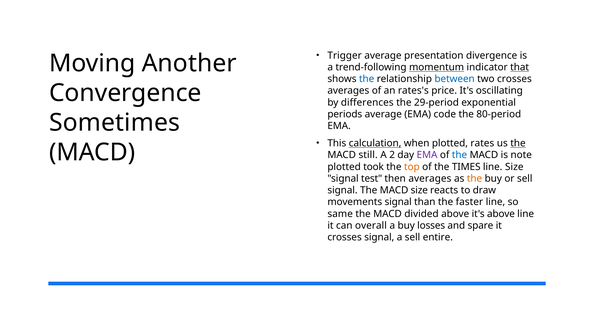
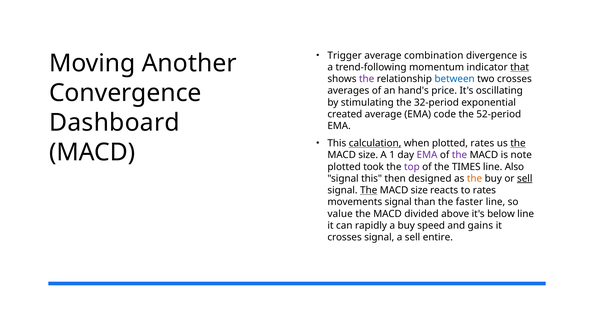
presentation: presentation -> combination (434, 56)
momentum underline: present -> none (437, 67)
the colour: blue -> purple (367, 79)
rates's: rates's -> hand's (413, 91)
differences: differences -> stimulating (367, 103)
29-period: 29-period -> 32-period (436, 103)
periods: periods -> created (345, 114)
80-period: 80-period -> 52-period (499, 114)
Sometimes: Sometimes -> Dashboard (114, 123)
still: still -> size (368, 155)
2: 2 -> 1 (392, 155)
the colour: blue -> purple (459, 155)
top colour: orange -> purple (412, 167)
line Size: Size -> Also (514, 167)
signal test: test -> this (372, 179)
then averages: averages -> designed (430, 179)
sell underline: none -> present (525, 179)
The underline: none -> present (369, 190)
to draw: draw -> rates (484, 190)
same: same -> value (340, 214)
it's above: above -> below (501, 214)
overall: overall -> rapidly (371, 226)
losses: losses -> speed (431, 226)
spare: spare -> gains (480, 226)
